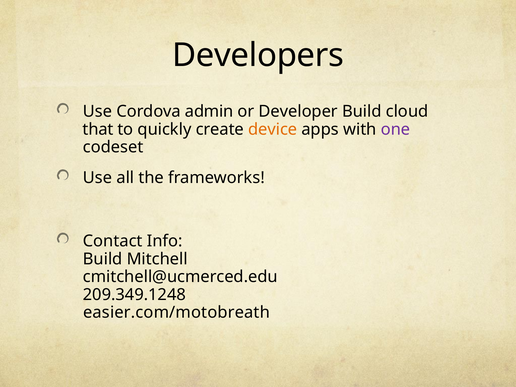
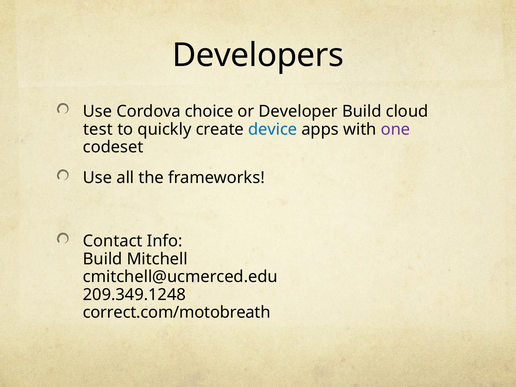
admin: admin -> choice (209, 112)
that: that -> test (98, 129)
device colour: orange -> blue (273, 129)
easier.com/motobreath: easier.com/motobreath -> correct.com/motobreath (177, 312)
